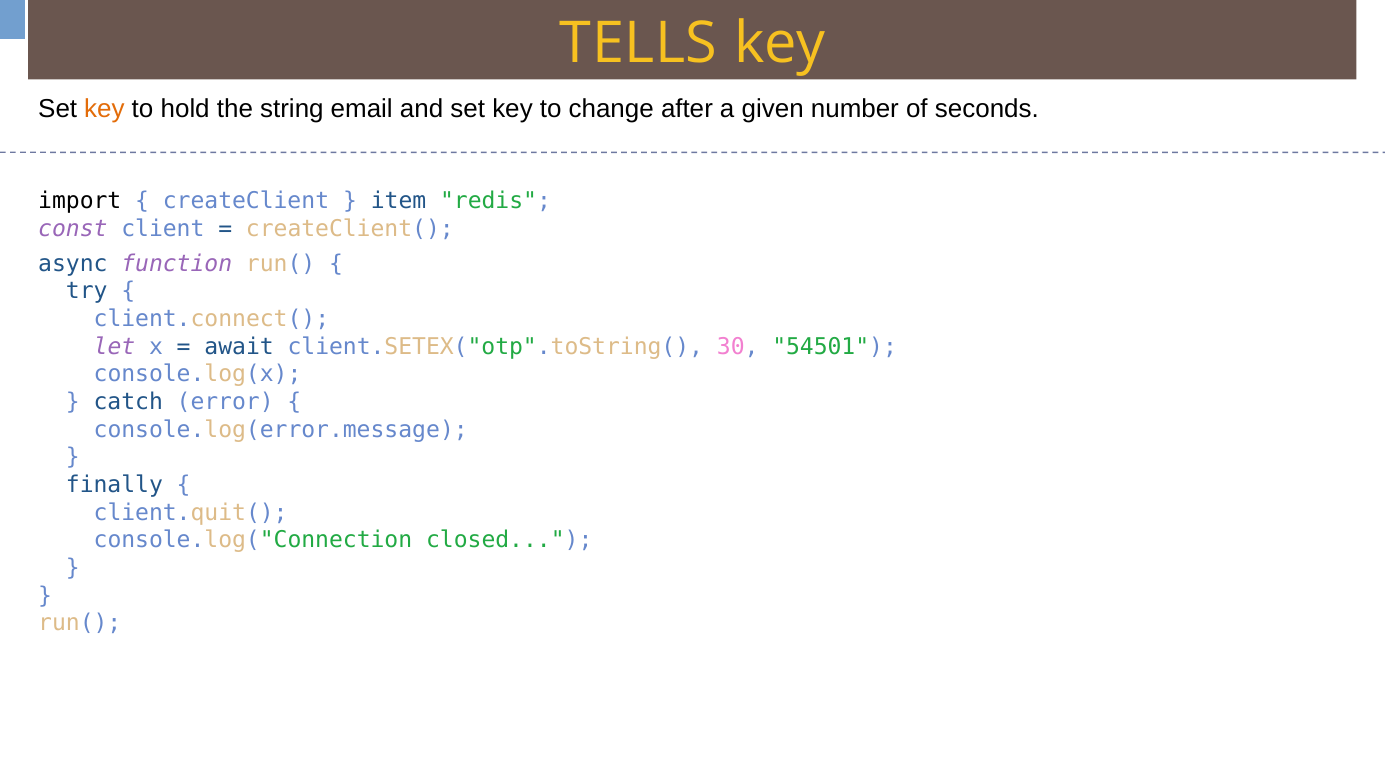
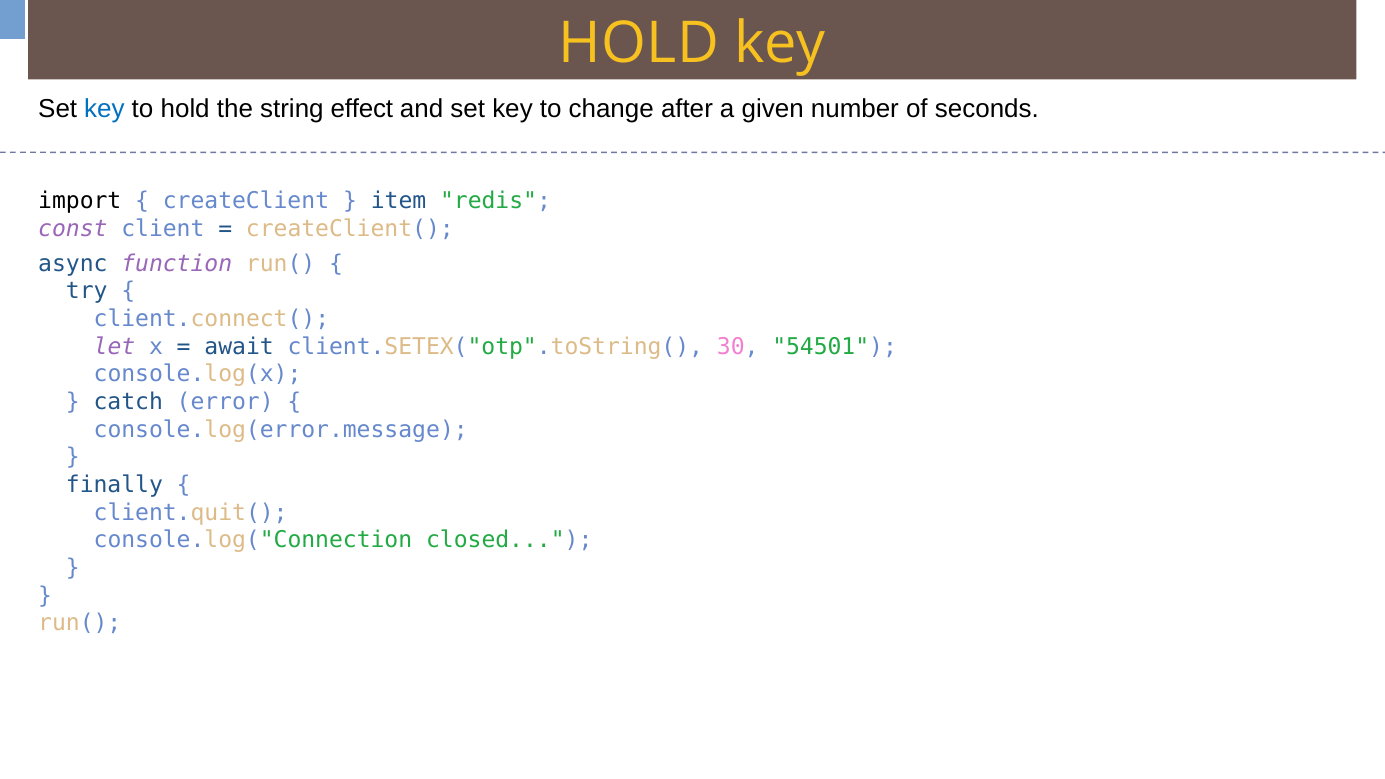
TELLS: TELLS -> HOLD (639, 44)
key colour: orange -> blue (104, 109)
email: email -> effect (362, 109)
